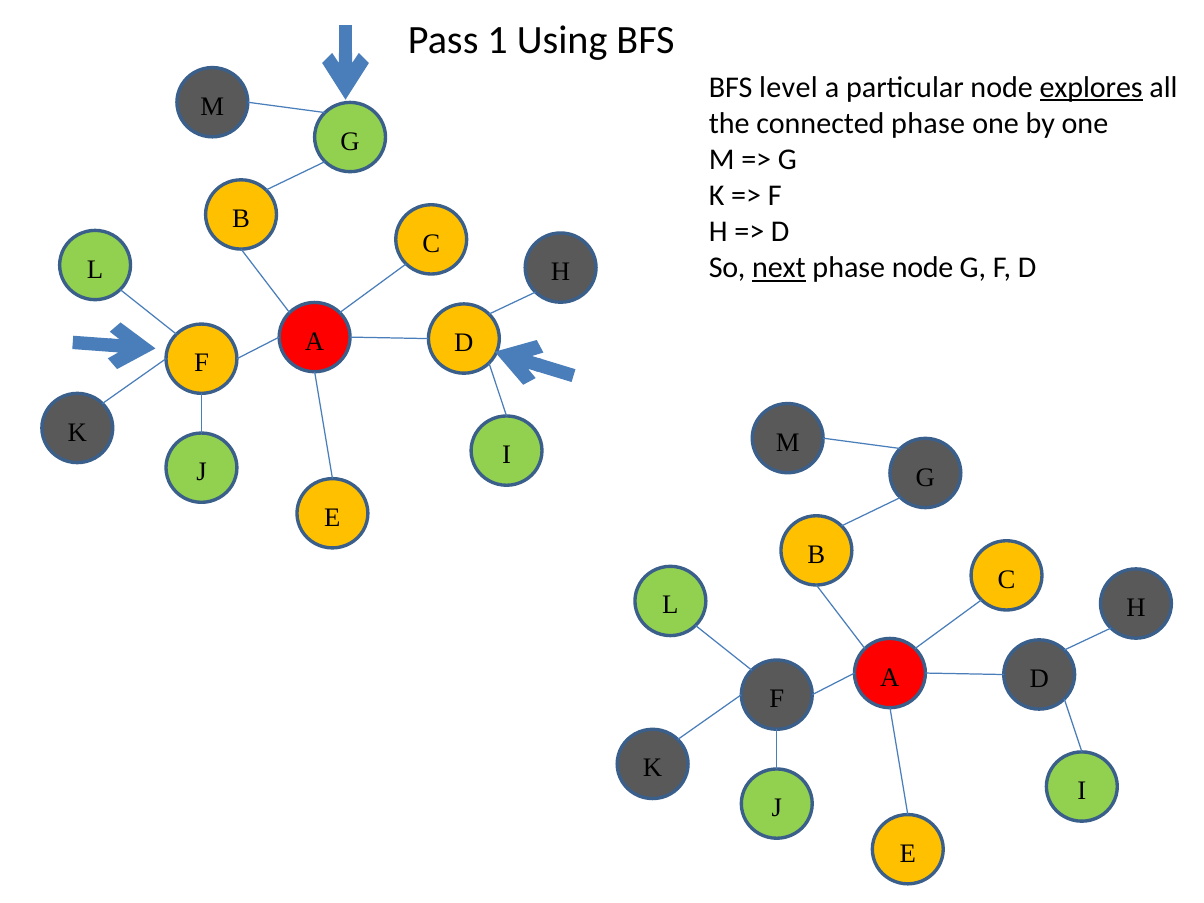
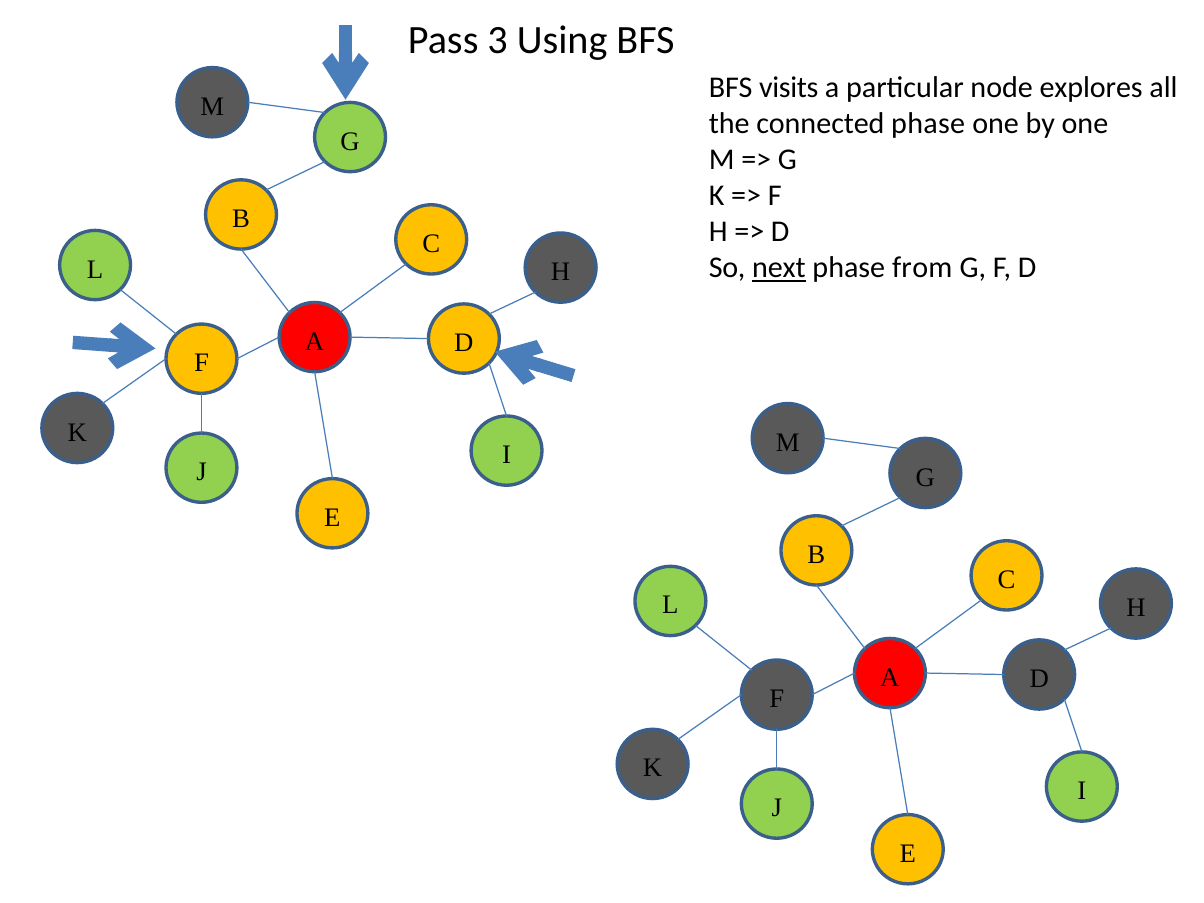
1: 1 -> 3 (498, 41)
level: level -> visits (789, 87)
explores underline: present -> none (1091, 87)
phase node: node -> from (922, 268)
